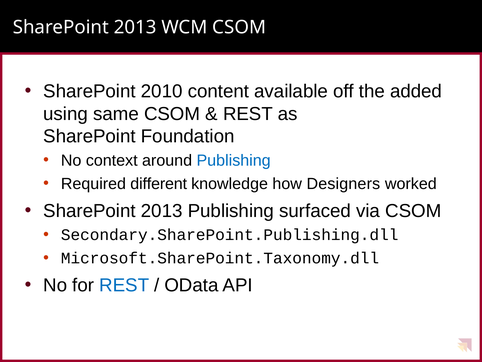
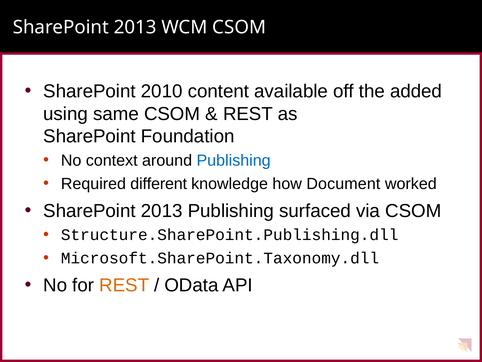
Designers: Designers -> Document (343, 184)
Secondary.SharePoint.Publishing.dll: Secondary.SharePoint.Publishing.dll -> Structure.SharePoint.Publishing.dll (230, 235)
REST colour: blue -> orange (124, 285)
